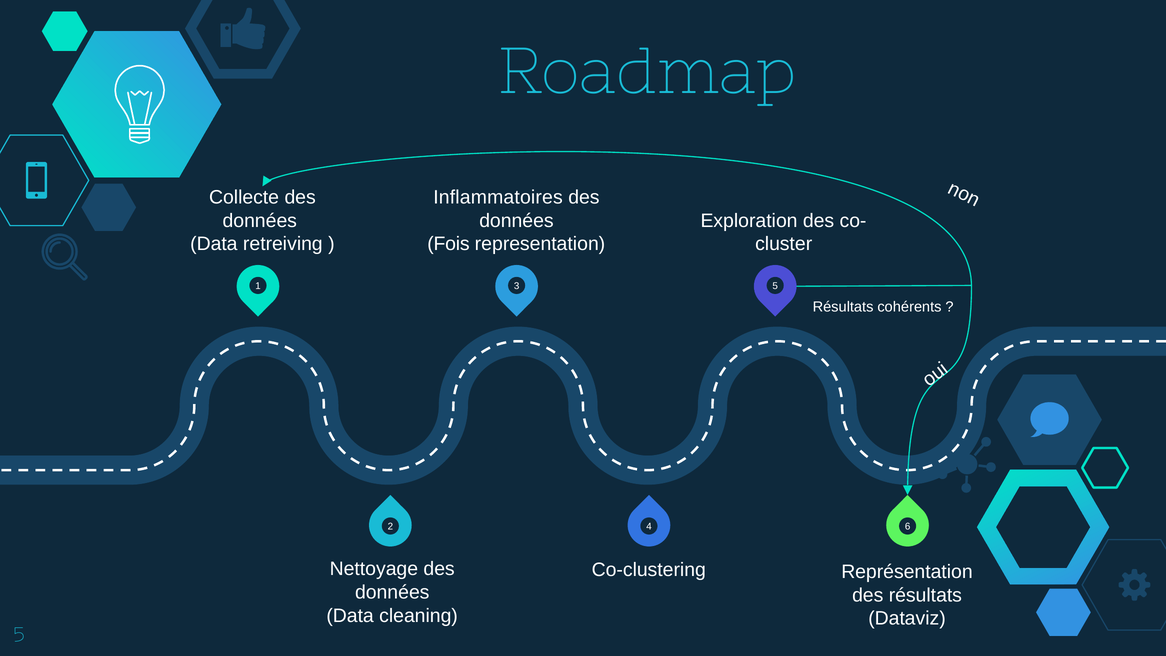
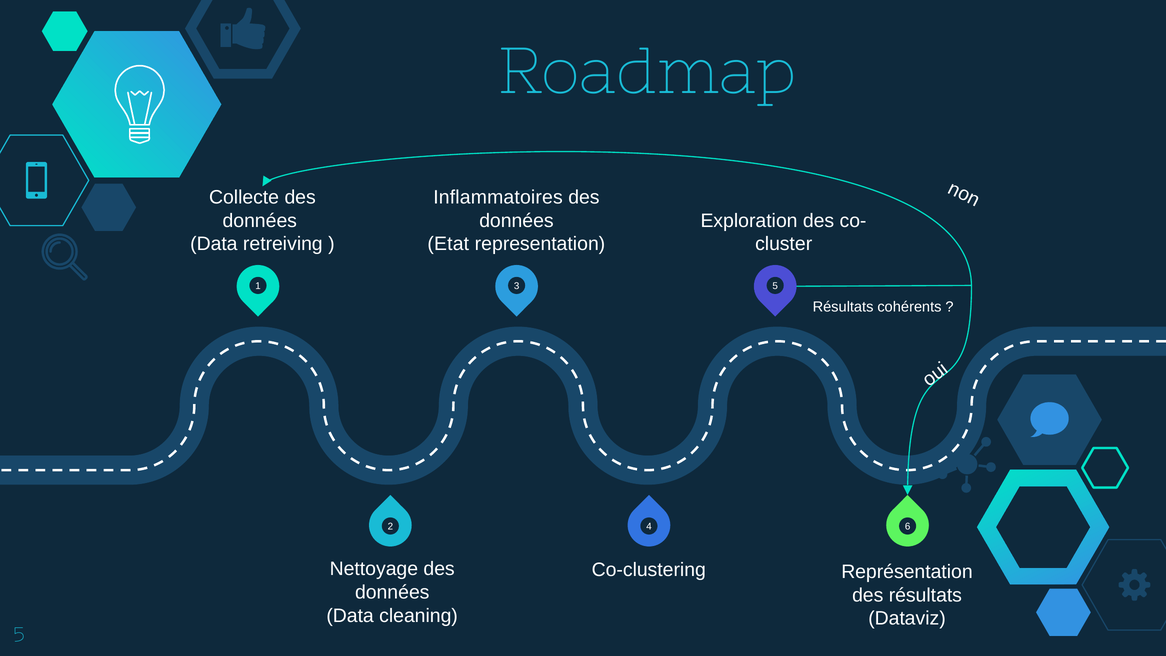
Fois: Fois -> Etat (448, 244)
